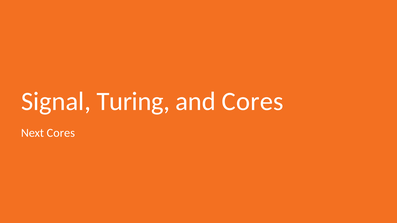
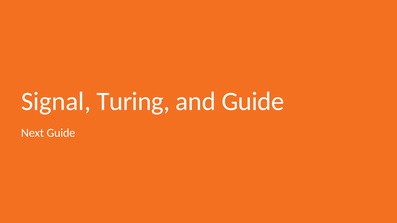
and Cores: Cores -> Guide (253, 101)
Next Cores: Cores -> Guide (61, 133)
